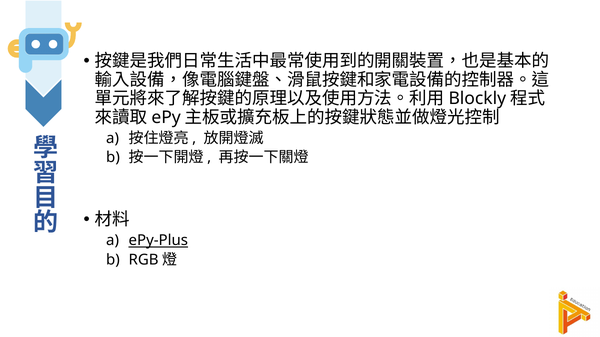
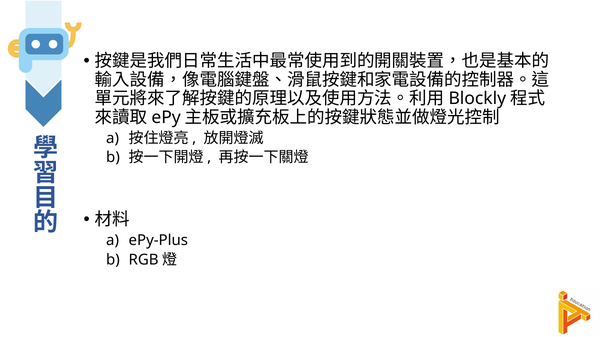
ePy-Plus underline: present -> none (158, 241)
